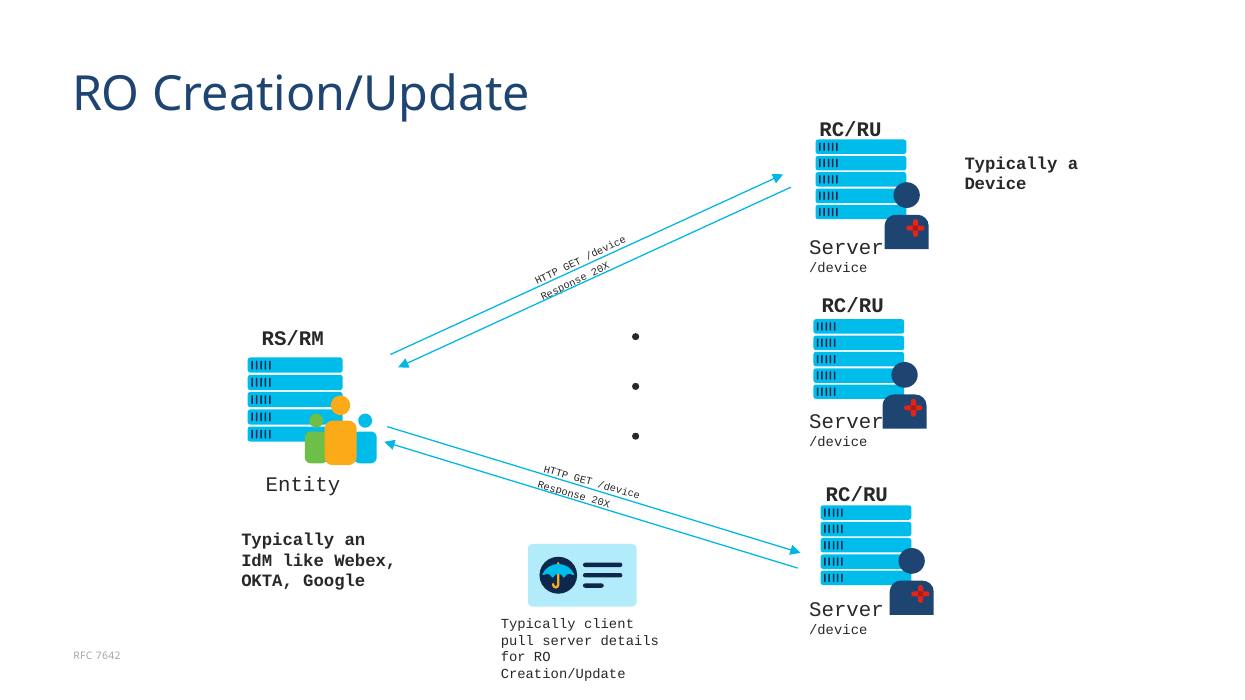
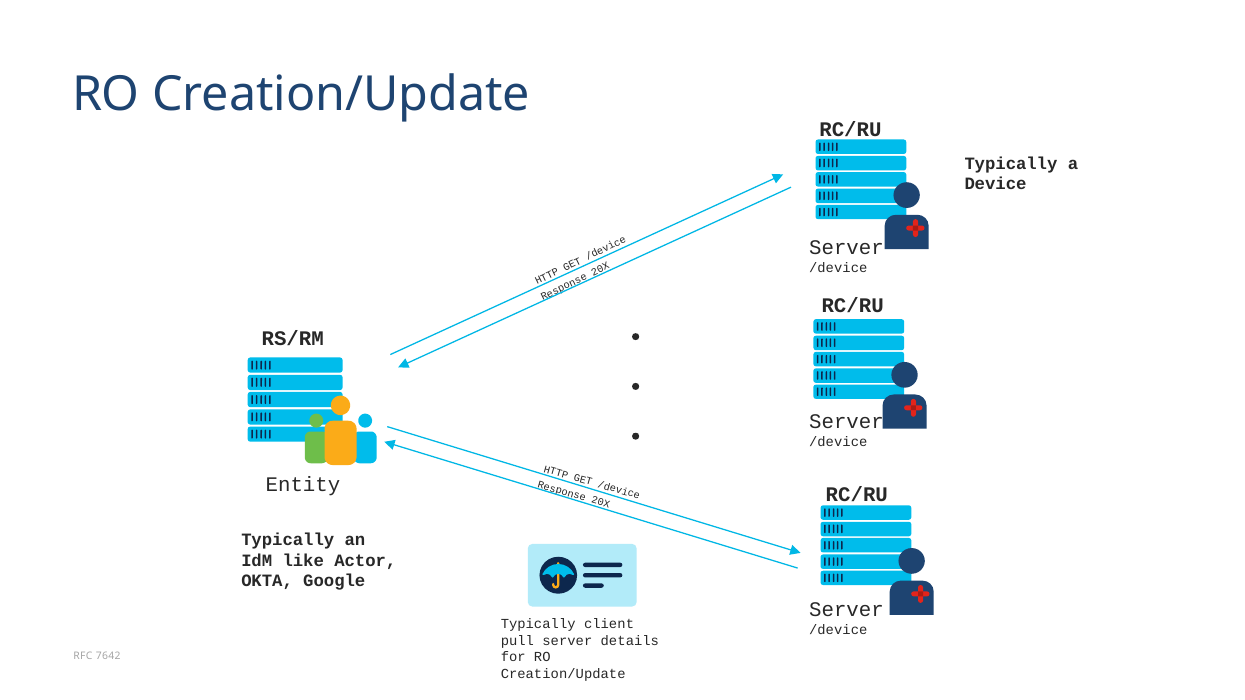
Webex: Webex -> Actor (365, 561)
